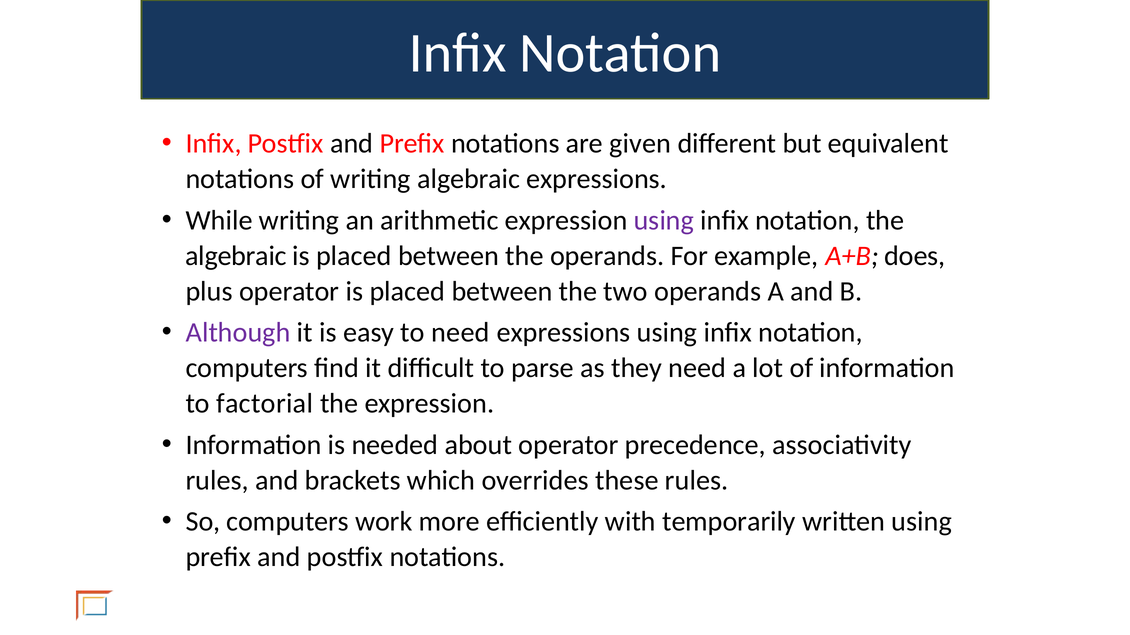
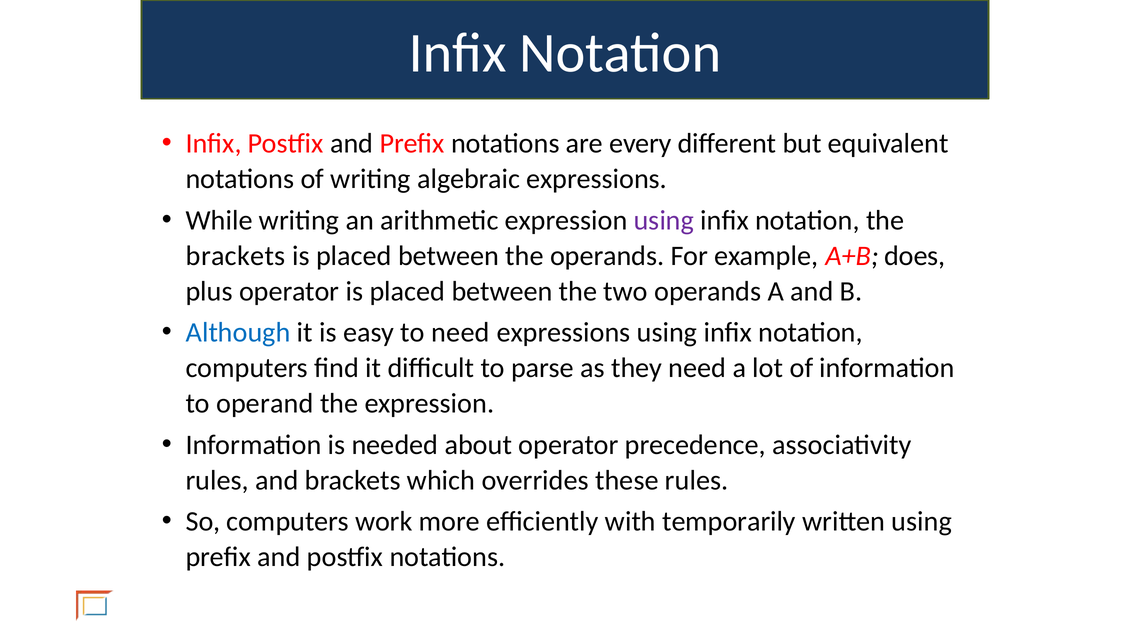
given: given -> every (640, 144)
algebraic: algebraic -> brackets (236, 256)
Although colour: purple -> blue (238, 333)
factorial: factorial -> operand (265, 404)
